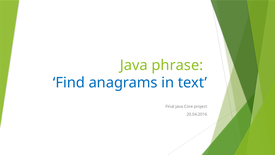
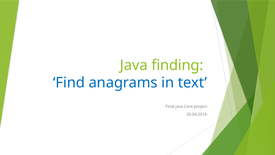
phrase: phrase -> finding (177, 65)
